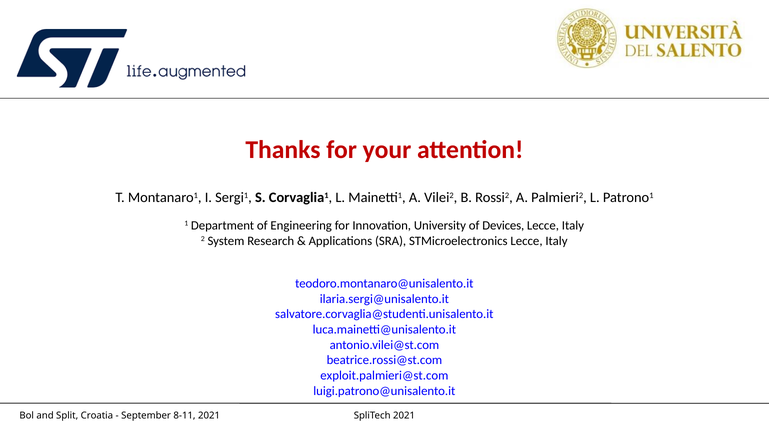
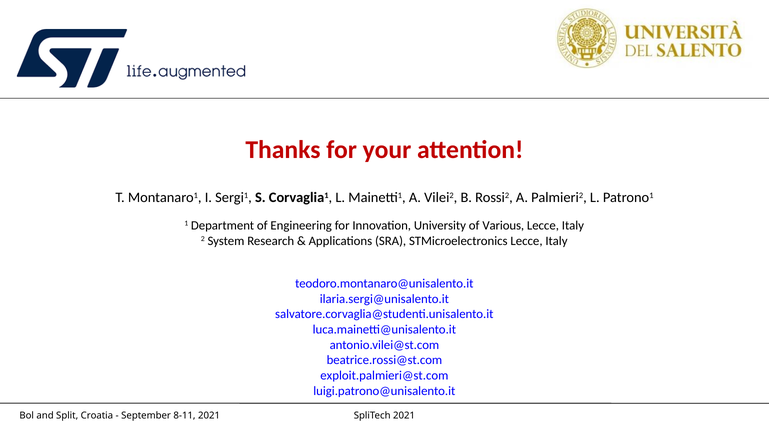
Devices: Devices -> Various (503, 226)
